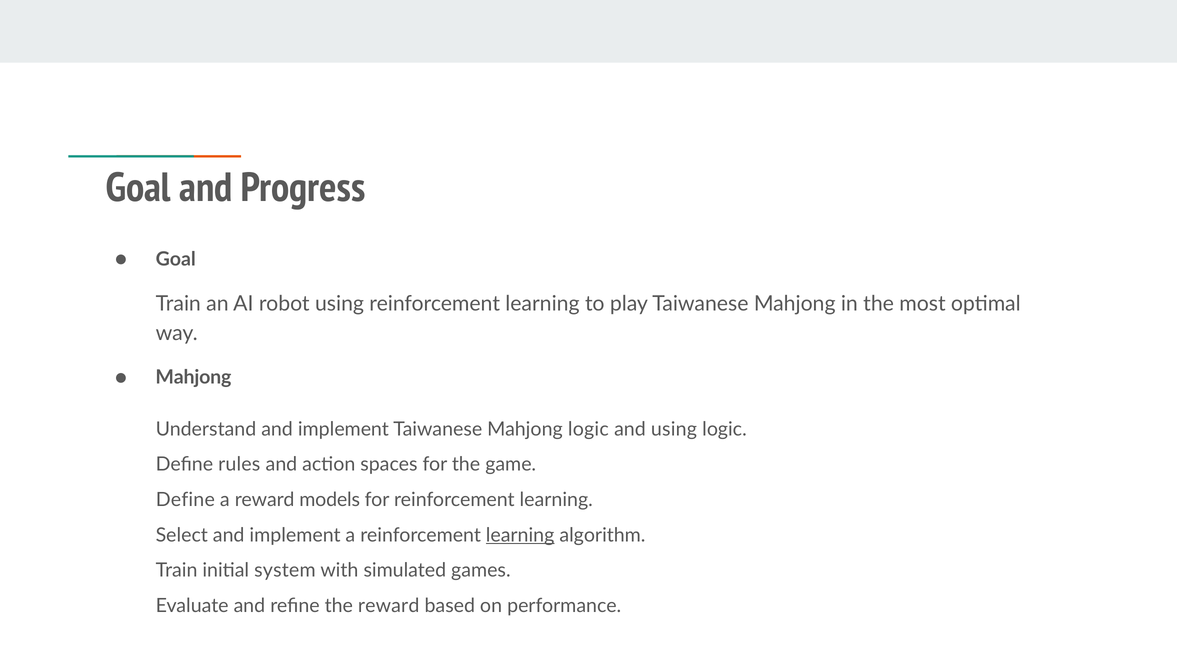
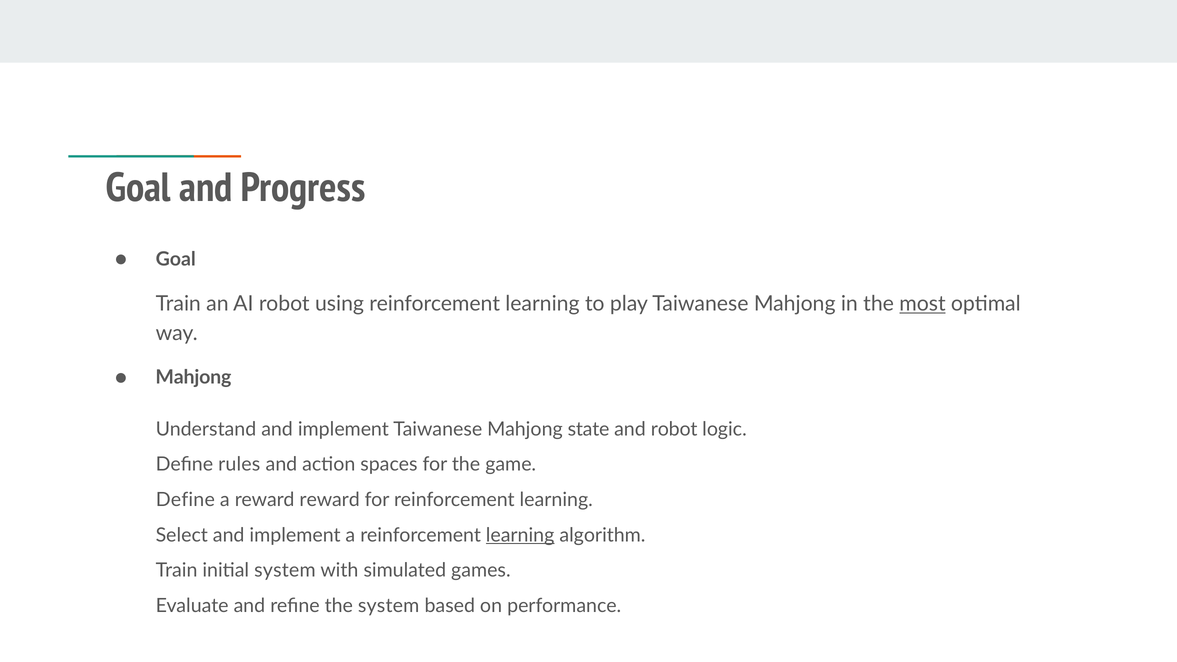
most underline: none -> present (922, 304)
Mahjong logic: logic -> state (589, 429)
and using: using -> robot (674, 429)
reward models: models -> reward (330, 500)
the reward: reward -> system (389, 606)
